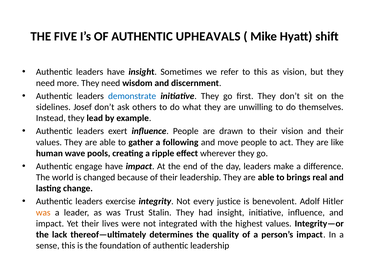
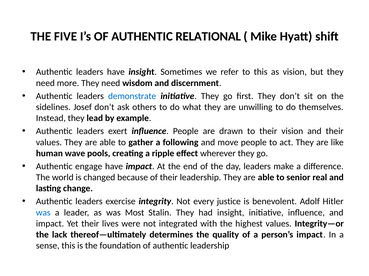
UPHEAVALS: UPHEAVALS -> RELATIONAL (208, 37)
brings: brings -> senior (298, 178)
was colour: orange -> blue (43, 213)
Trust: Trust -> Most (135, 213)
